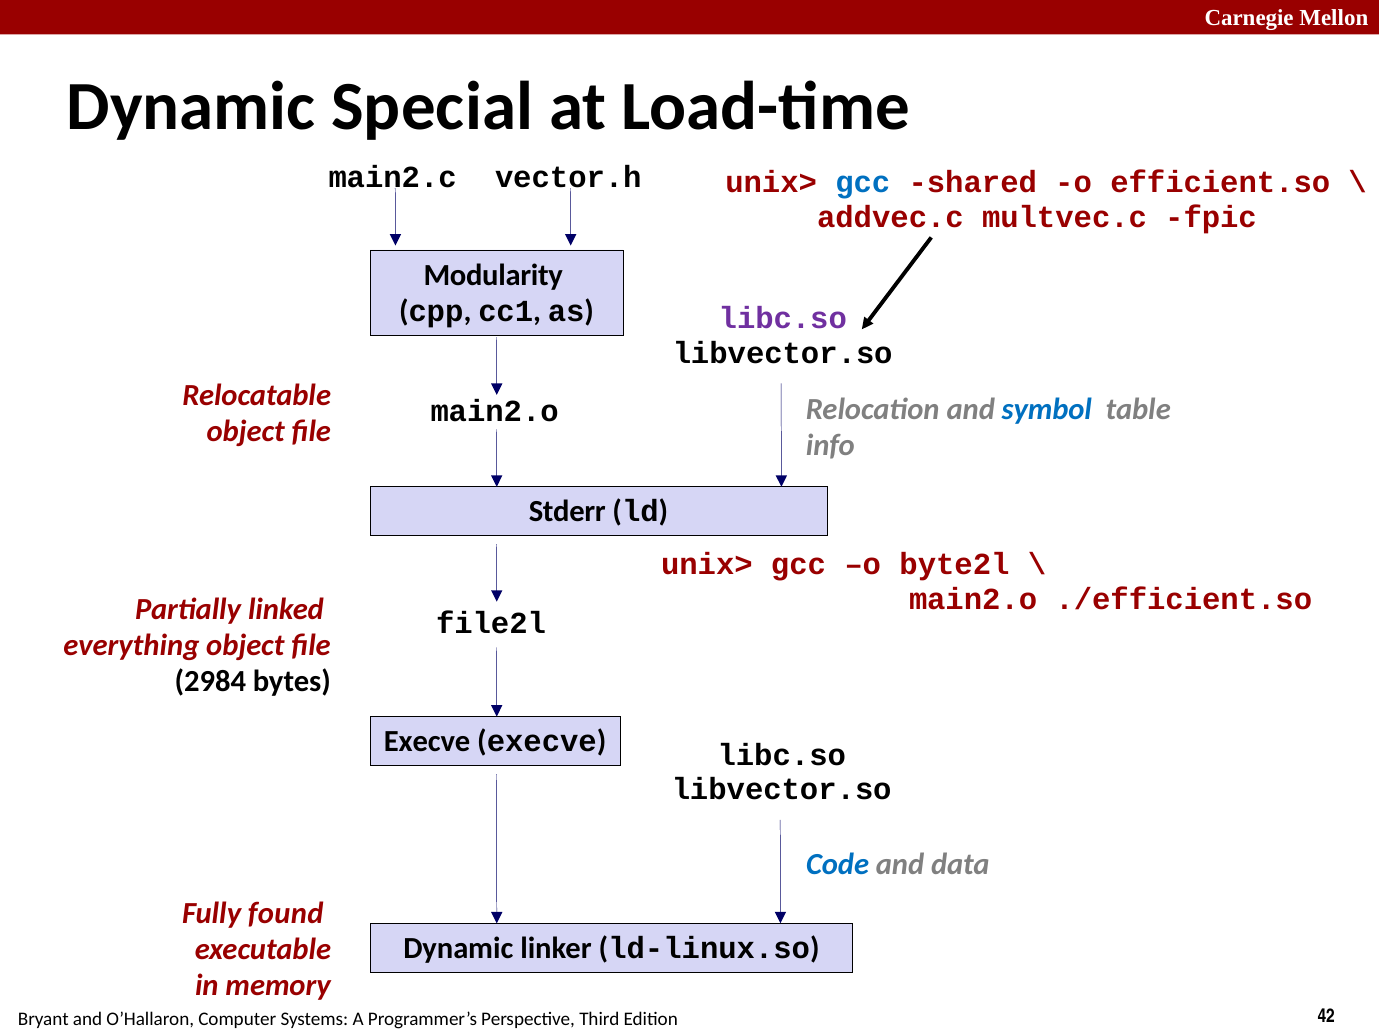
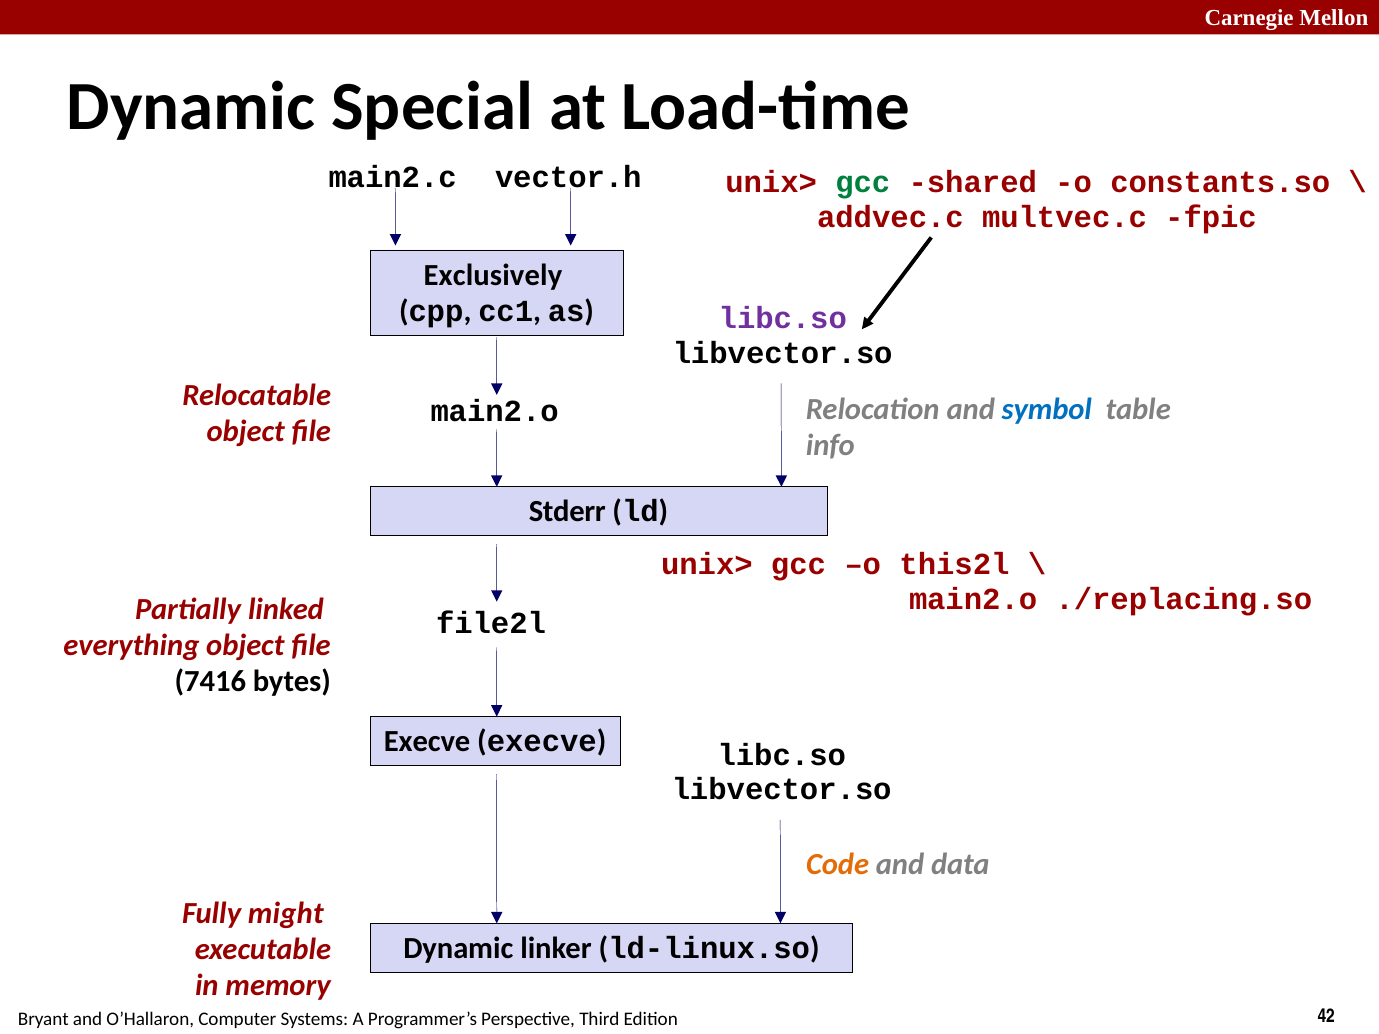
gcc colour: blue -> green (863, 183)
efficient.so: efficient.so -> constants.so (1220, 183)
Modularity: Modularity -> Exclusively (493, 275)
byte2l: byte2l -> this2l (954, 565)
./efficient.so: ./efficient.so -> ./replacing.so (1184, 599)
2984: 2984 -> 7416 (210, 682)
Code colour: blue -> orange (838, 864)
found: found -> might (286, 914)
